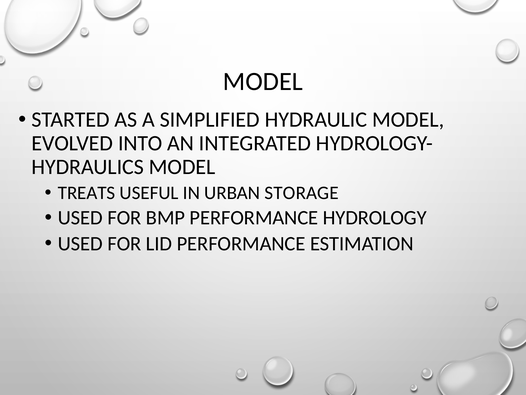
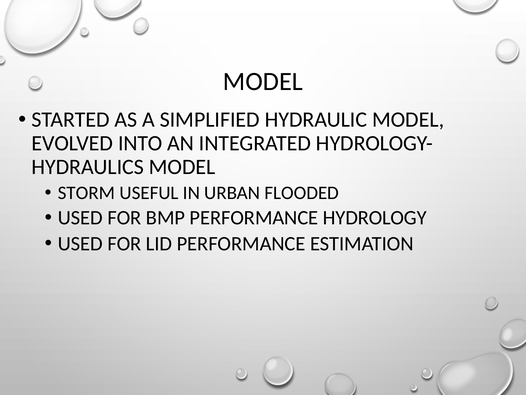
TREATS: TREATS -> STORM (87, 193)
STORAGE: STORAGE -> FLOODED (302, 193)
